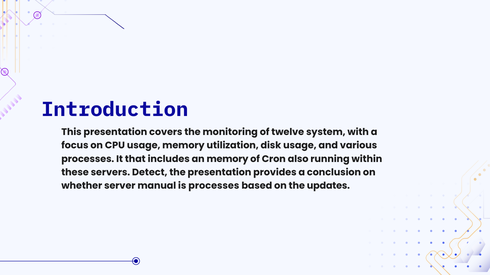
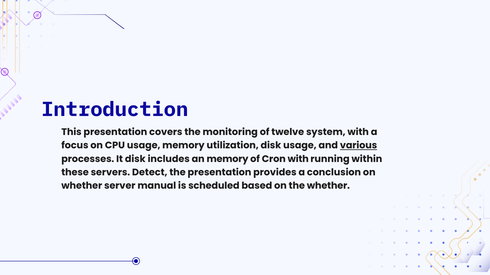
various underline: none -> present (359, 146)
It that: that -> disk (135, 159)
Cron also: also -> with (298, 159)
is processes: processes -> scheduled (214, 186)
the updates: updates -> whether (328, 186)
